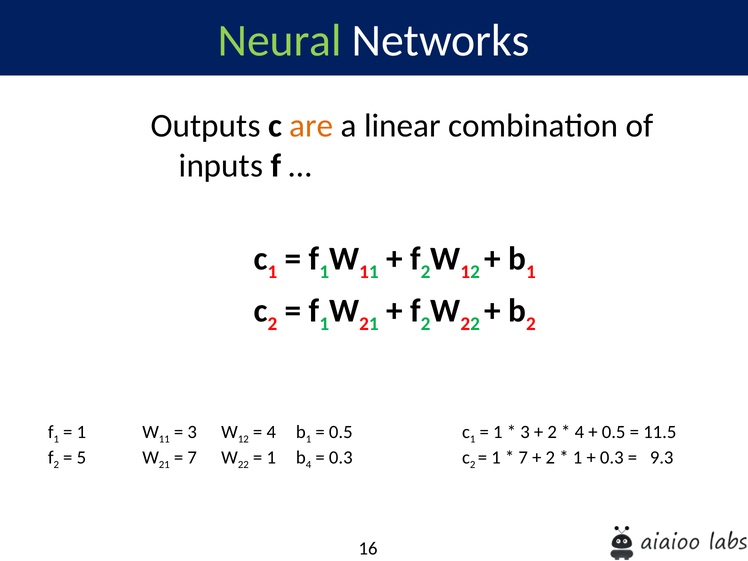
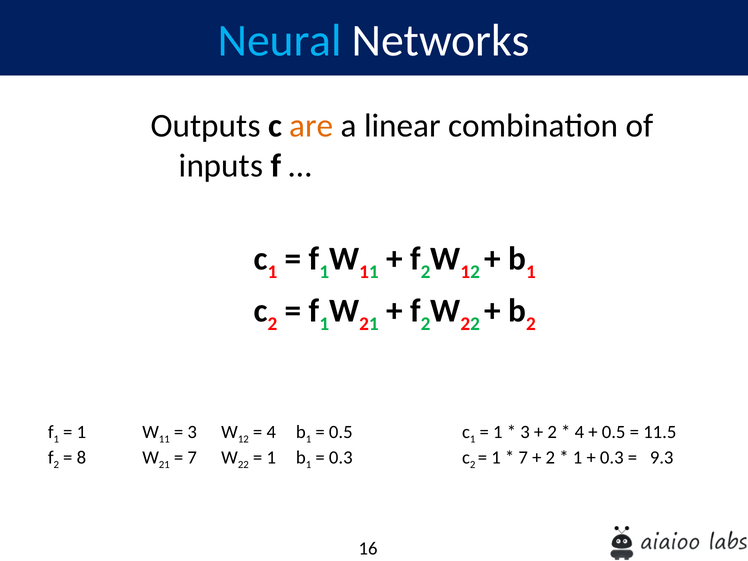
Neural colour: light green -> light blue (280, 41)
5: 5 -> 8 (81, 458)
4: 4 -> 1 (309, 465)
